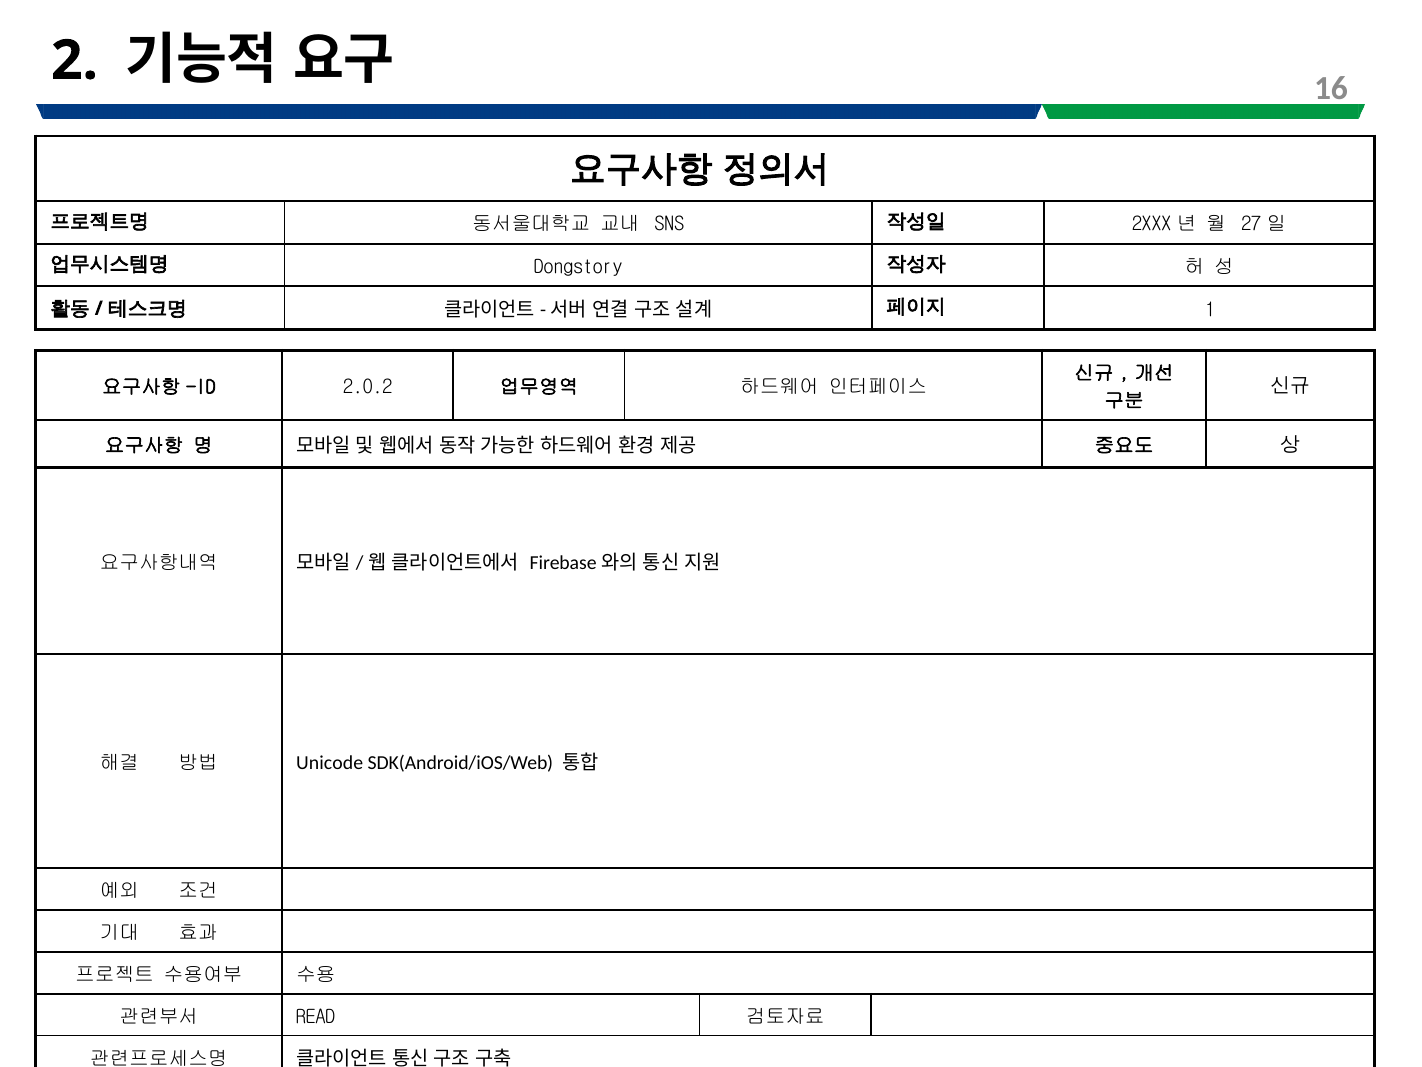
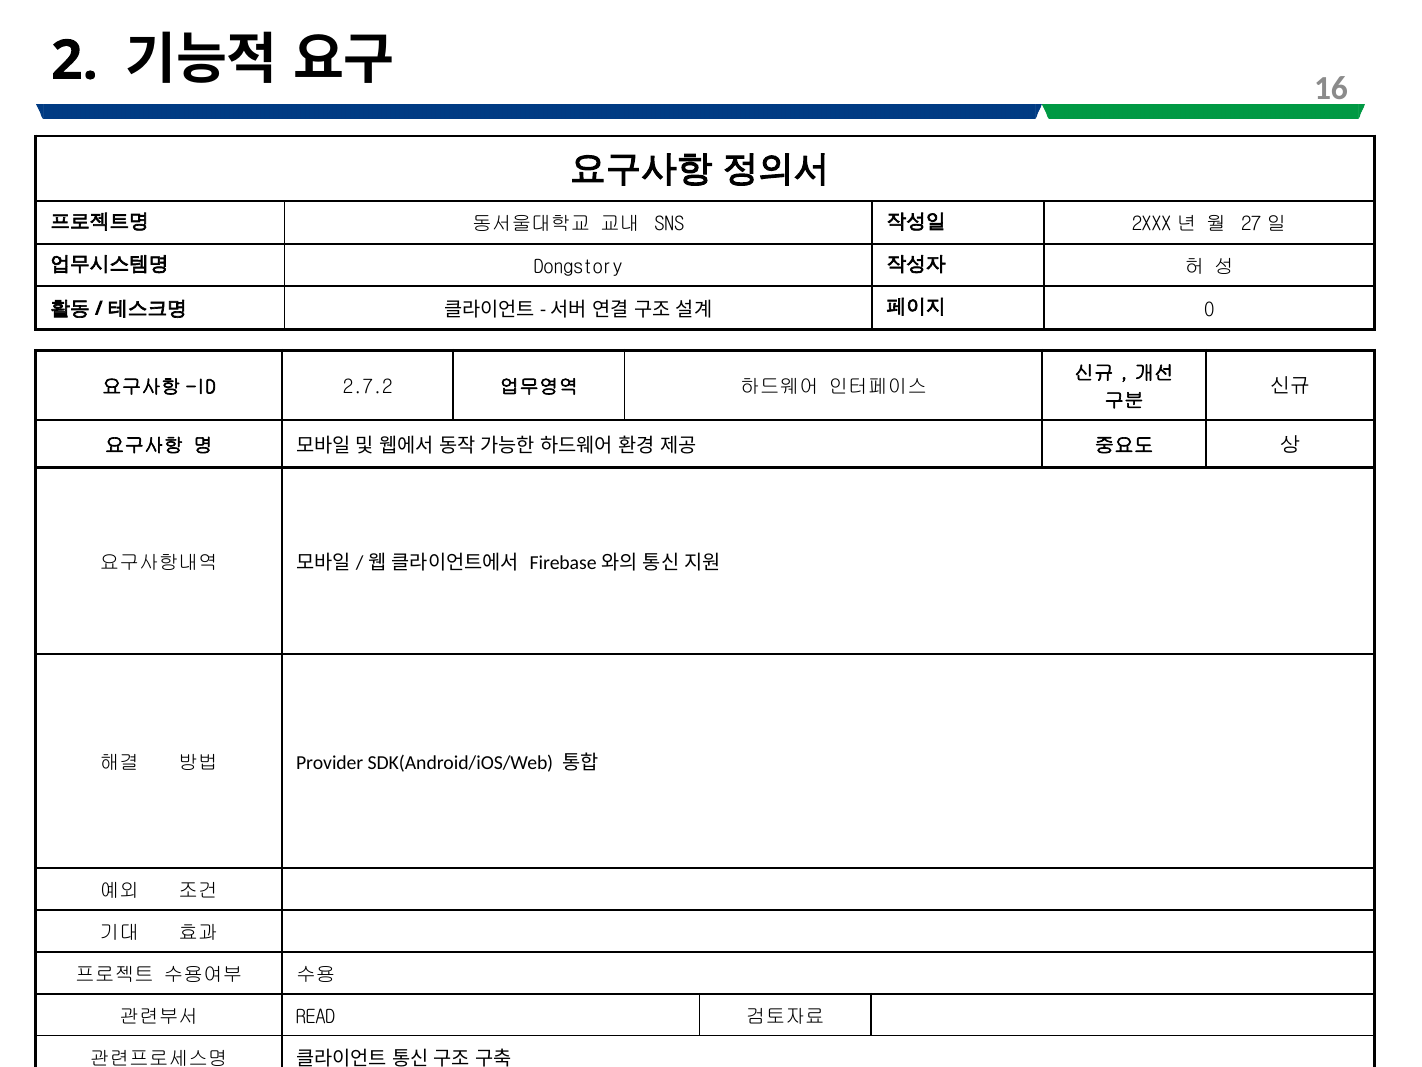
1: 1 -> 0 (1209, 309)
2.0.2: 2.0.2 -> 2.7.2 (368, 387)
Unicode: Unicode -> Provider (330, 763)
